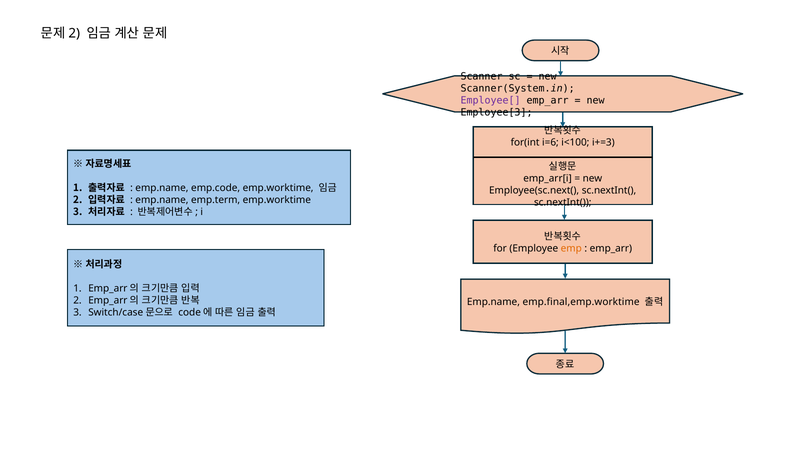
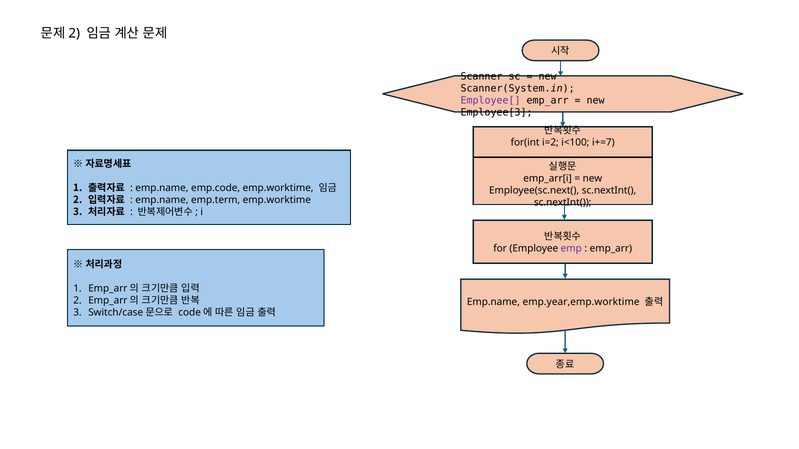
i=6: i=6 -> i=2 (550, 143)
i+=3: i+=3 -> i+=7 (603, 143)
emp colour: orange -> purple (571, 249)
emp.final,emp.worktime: emp.final,emp.worktime -> emp.year,emp.worktime (581, 302)
